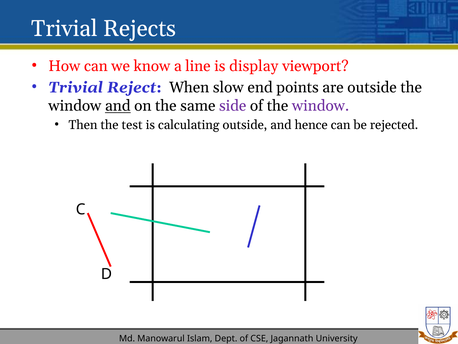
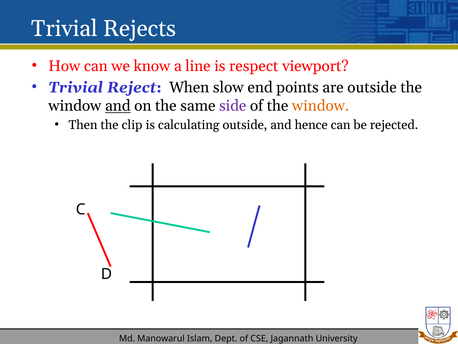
display: display -> respect (254, 66)
window colour: purple -> orange (321, 106)
test: test -> clip (132, 125)
